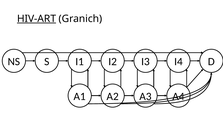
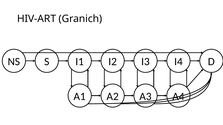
HIV-ART underline: present -> none (37, 19)
